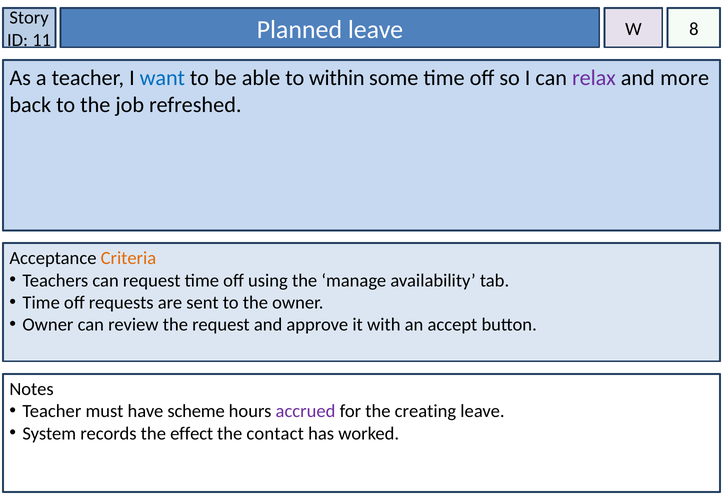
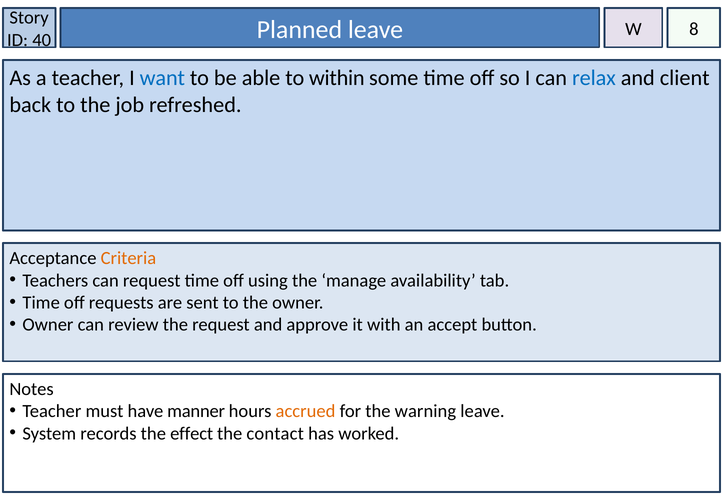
11: 11 -> 40 (42, 40)
relax colour: purple -> blue (594, 78)
more: more -> client (685, 78)
scheme: scheme -> manner (196, 412)
accrued colour: purple -> orange (305, 412)
creating: creating -> warning (425, 412)
